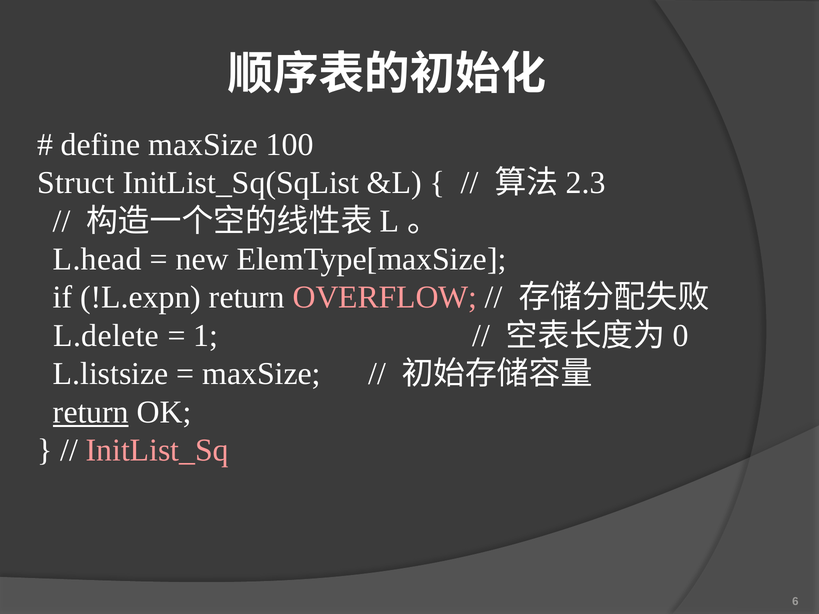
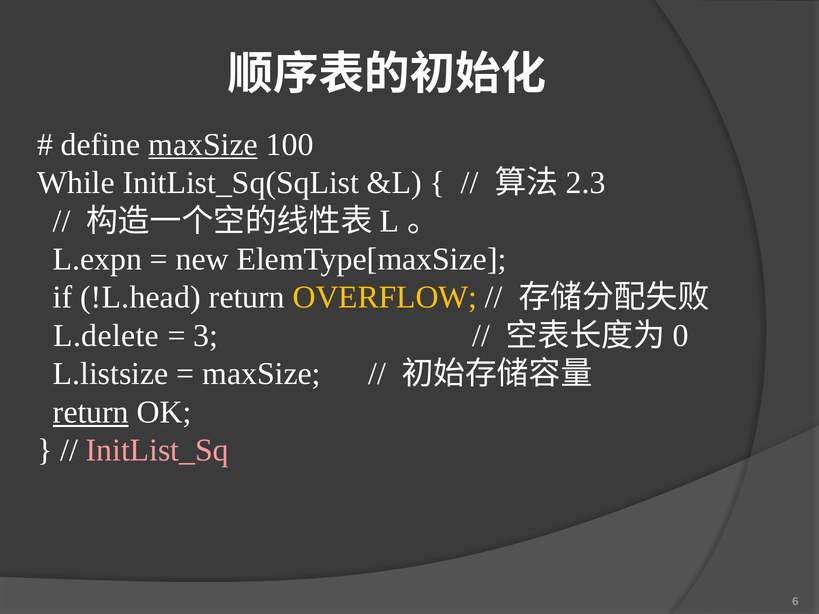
maxSize underline: none -> present (203, 145)
Struct: Struct -> While (76, 183)
L.head: L.head -> L.expn (97, 259)
!L.expn: !L.expn -> !L.head (141, 298)
OVERFLOW colour: pink -> yellow (385, 298)
1: 1 -> 3 (206, 336)
